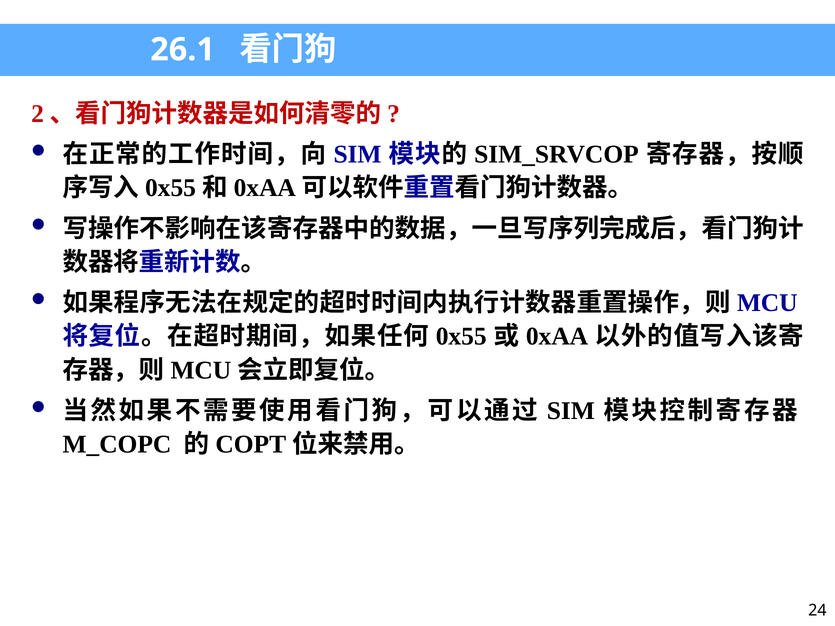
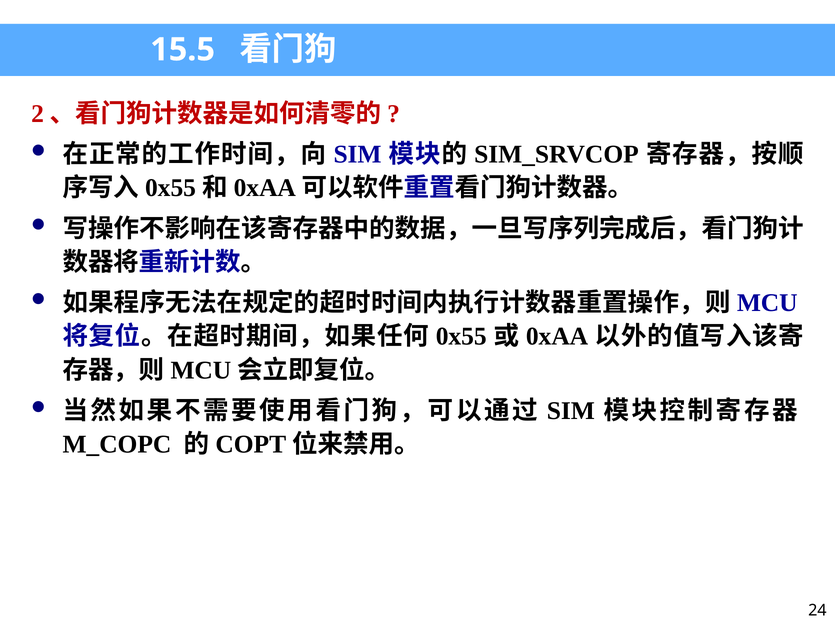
26.1: 26.1 -> 15.5 (183, 50)
